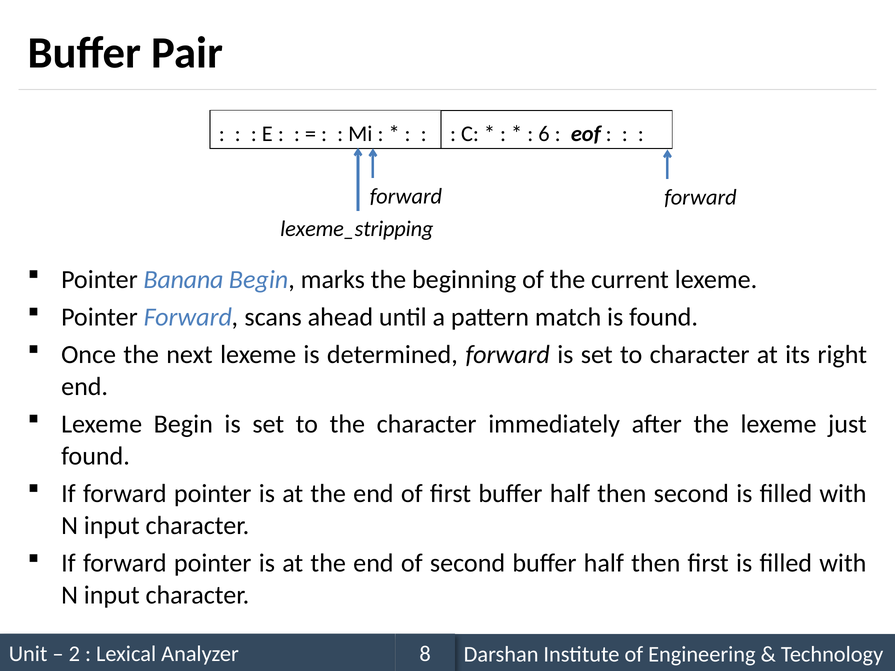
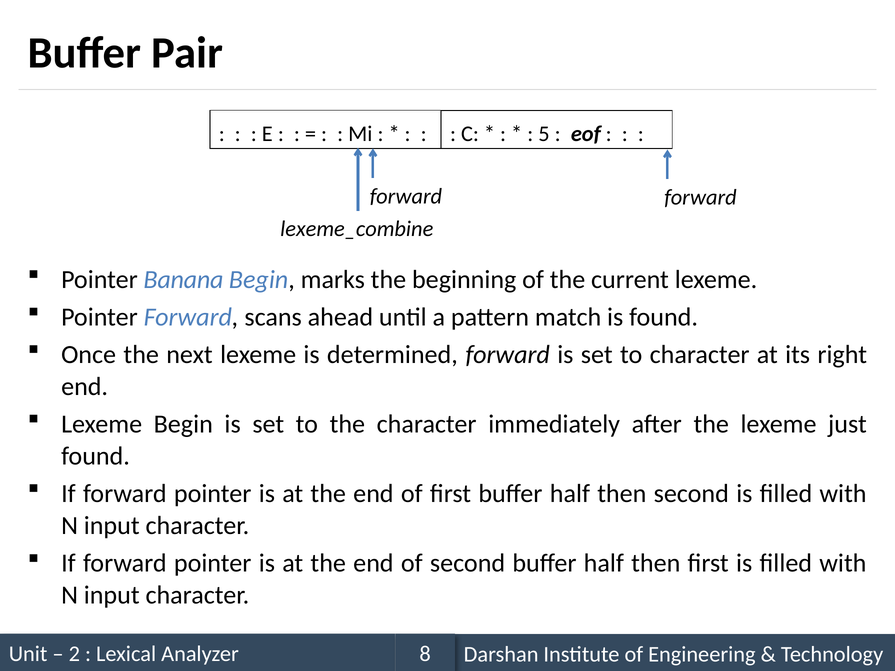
6: 6 -> 5 (544, 134)
lexeme_stripping: lexeme_stripping -> lexeme_combine (357, 229)
